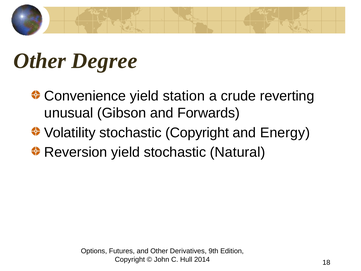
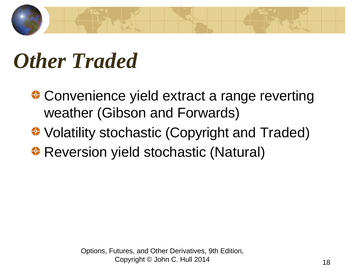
Other Degree: Degree -> Traded (104, 61)
station: station -> extract (184, 96)
crude: crude -> range (239, 96)
unusual: unusual -> weather (69, 113)
and Energy: Energy -> Traded (285, 133)
